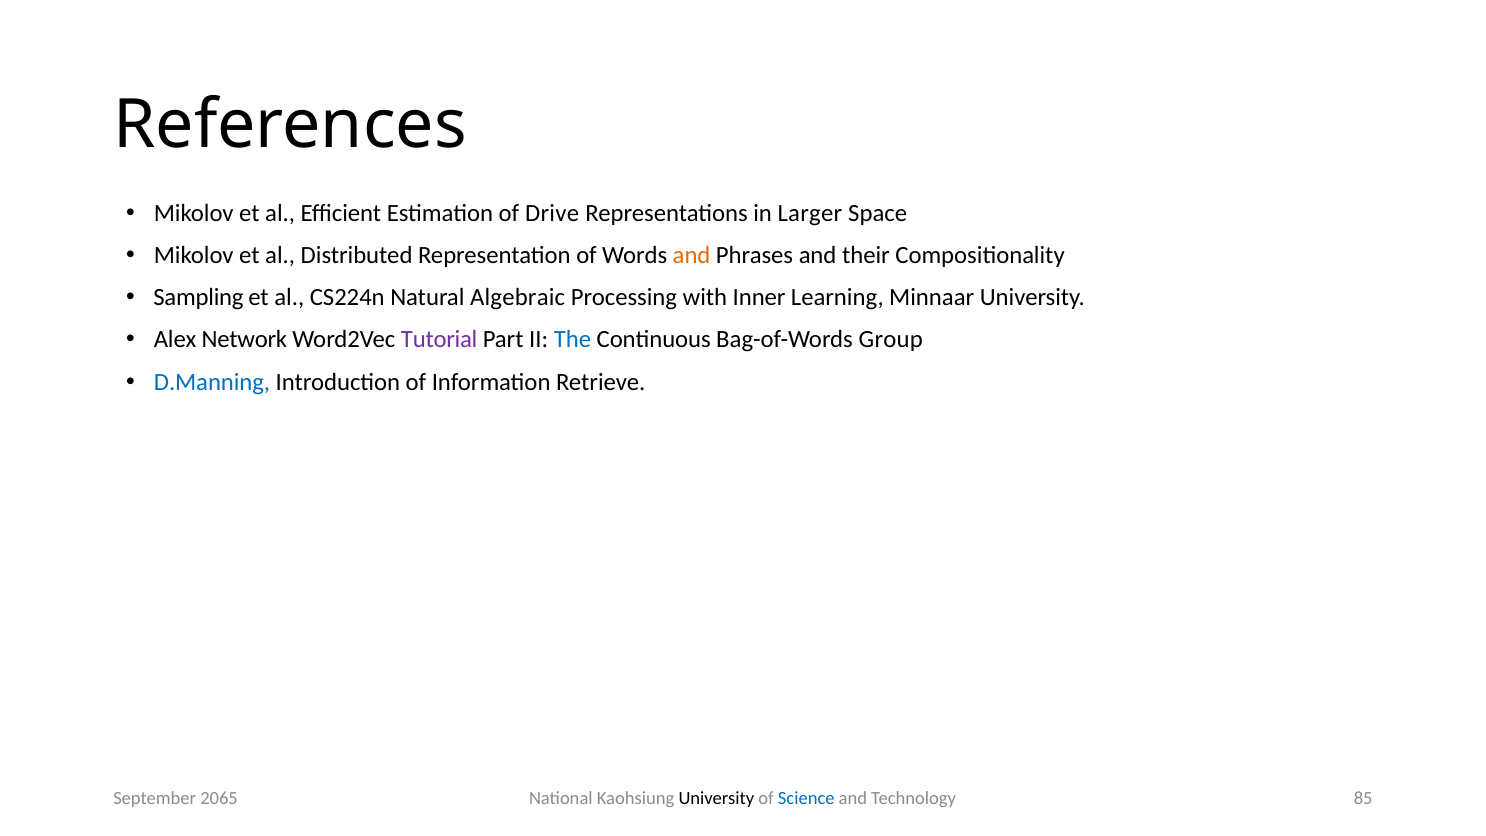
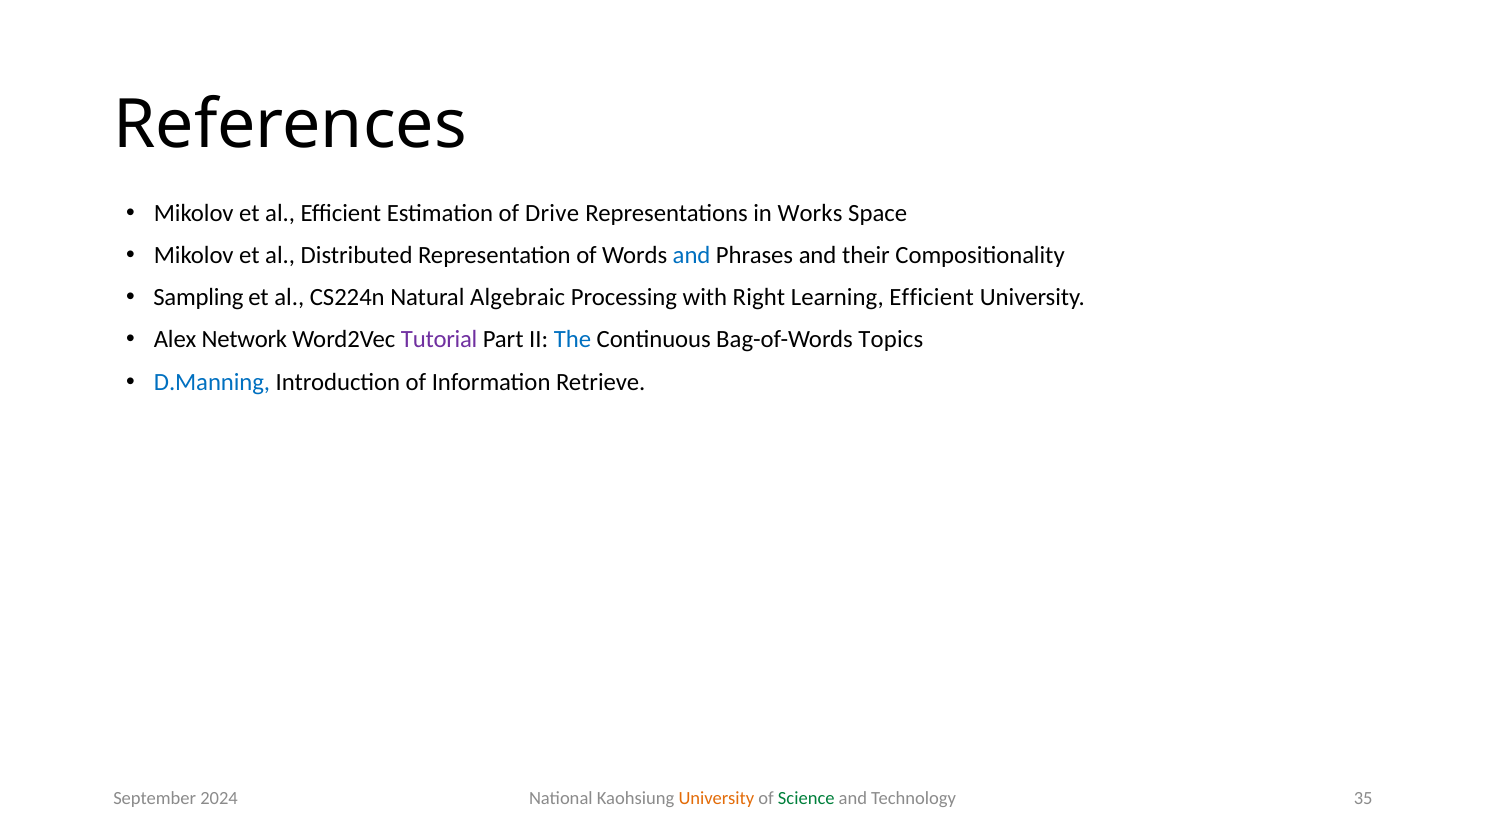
Larger: Larger -> Works (810, 213)
and colour: orange -> blue (692, 255)
Inner: Inner -> Right (759, 298)
Learning Minnaar: Minnaar -> Efficient (932, 298)
Group: Group -> Topics (891, 340)
University colour: black -> orange (716, 798)
Science colour: blue -> green (806, 798)
85: 85 -> 35 (1363, 798)
2065: 2065 -> 2024 (219, 798)
